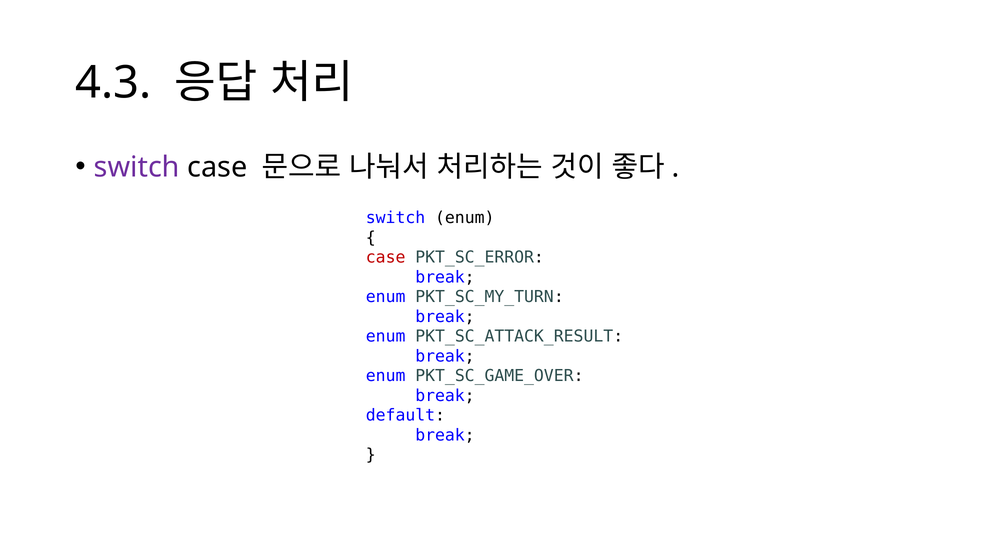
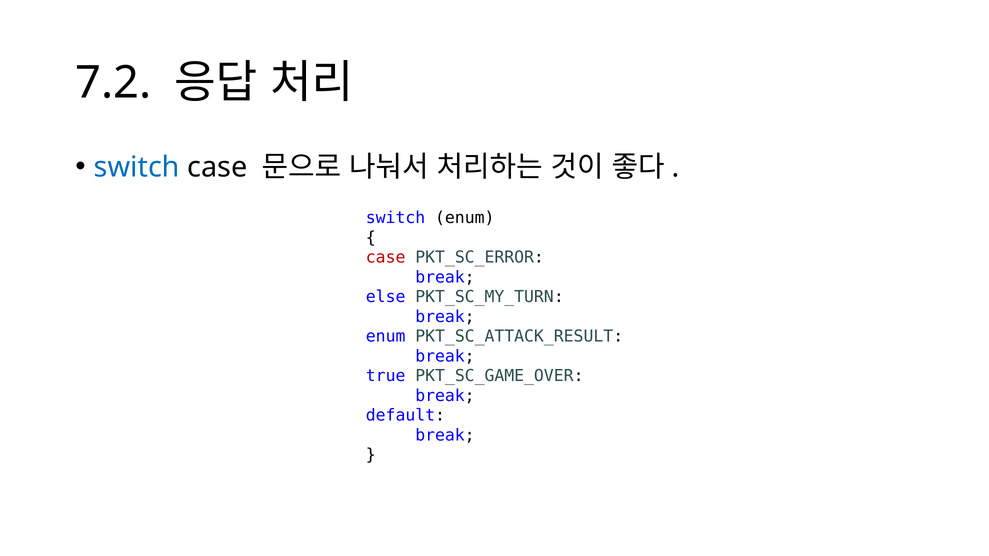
4.3: 4.3 -> 7.2 (113, 83)
switch colour: purple -> blue (137, 167)
enum: enum -> else (386, 297)
enum: enum -> true (386, 376)
